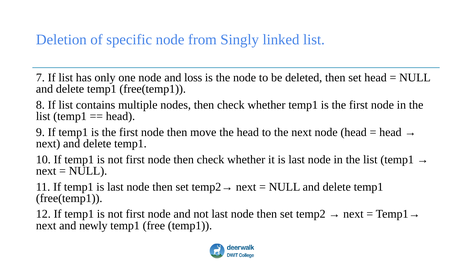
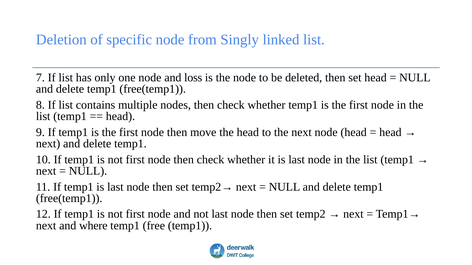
newly: newly -> where (93, 226)
